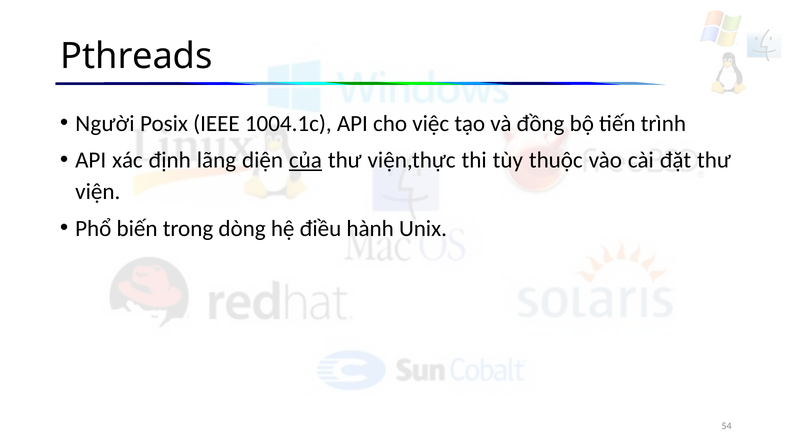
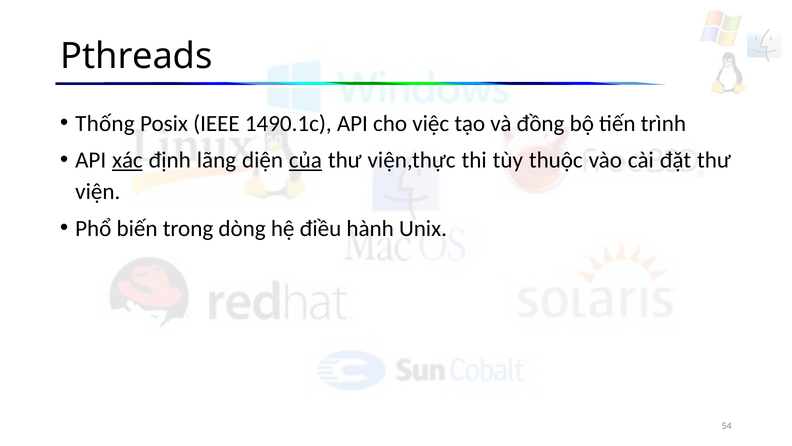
Người: Người -> Thống (105, 123)
1004.1c: 1004.1c -> 1490.1c (288, 123)
xác underline: none -> present (127, 160)
